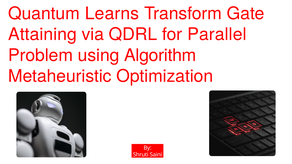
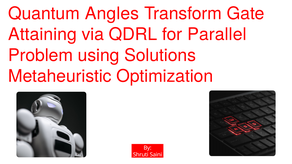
Learns: Learns -> Angles (112, 14)
Algorithm: Algorithm -> Solutions (160, 55)
